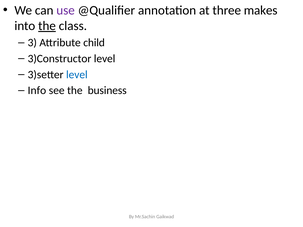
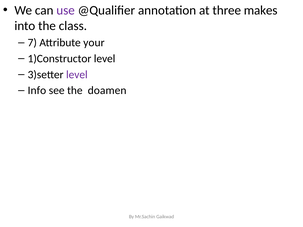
the underline: present -> none (47, 26)
3: 3 -> 7 (32, 43)
child: child -> your (94, 43)
3)Constructor: 3)Constructor -> 1)Constructor (59, 59)
level colour: blue -> purple (77, 75)
business: business -> doamen (107, 91)
